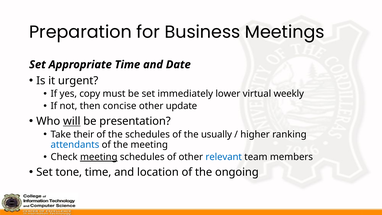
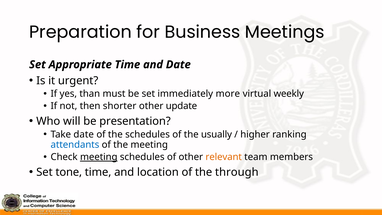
copy: copy -> than (90, 94)
lower: lower -> more (228, 94)
concise: concise -> shorter (120, 106)
will underline: present -> none (72, 121)
Take their: their -> date (84, 134)
relevant colour: blue -> orange (224, 157)
ongoing: ongoing -> through (237, 172)
